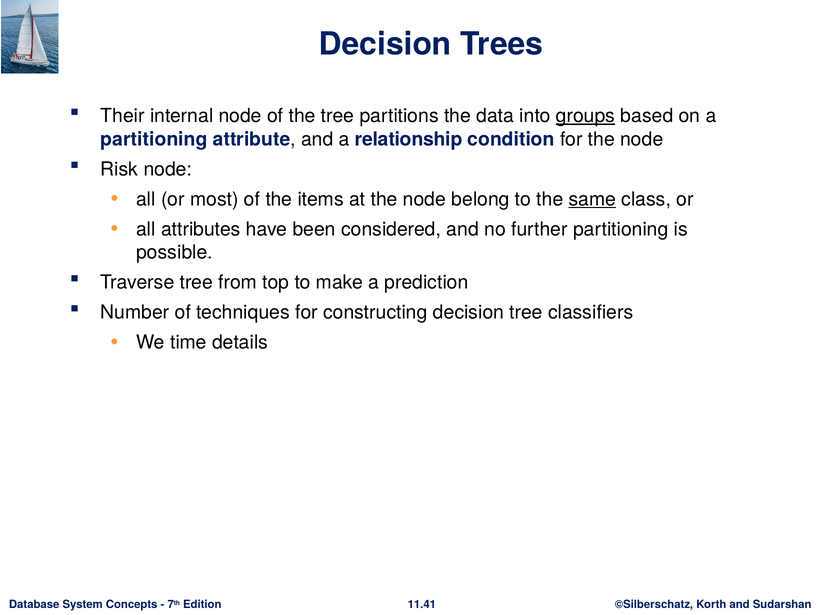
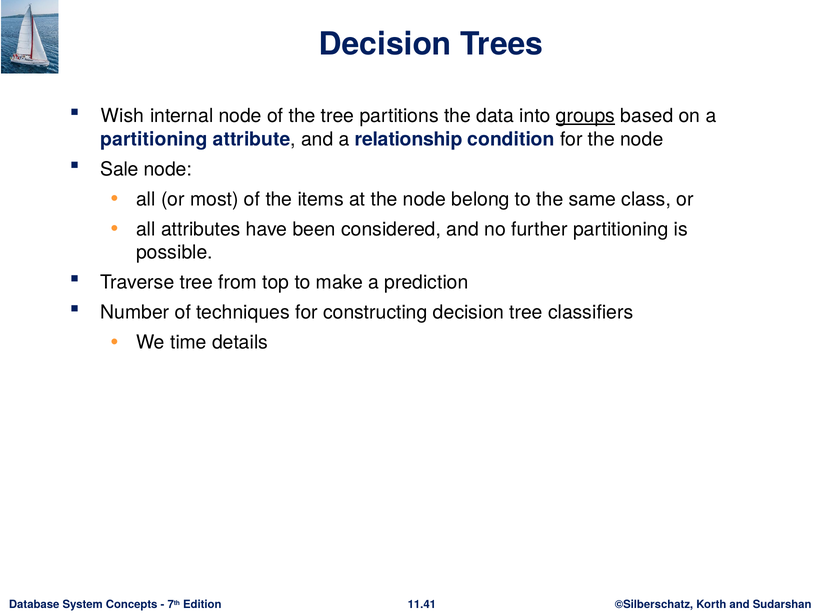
Their: Their -> Wish (122, 116)
Risk: Risk -> Sale (119, 169)
same underline: present -> none (592, 199)
